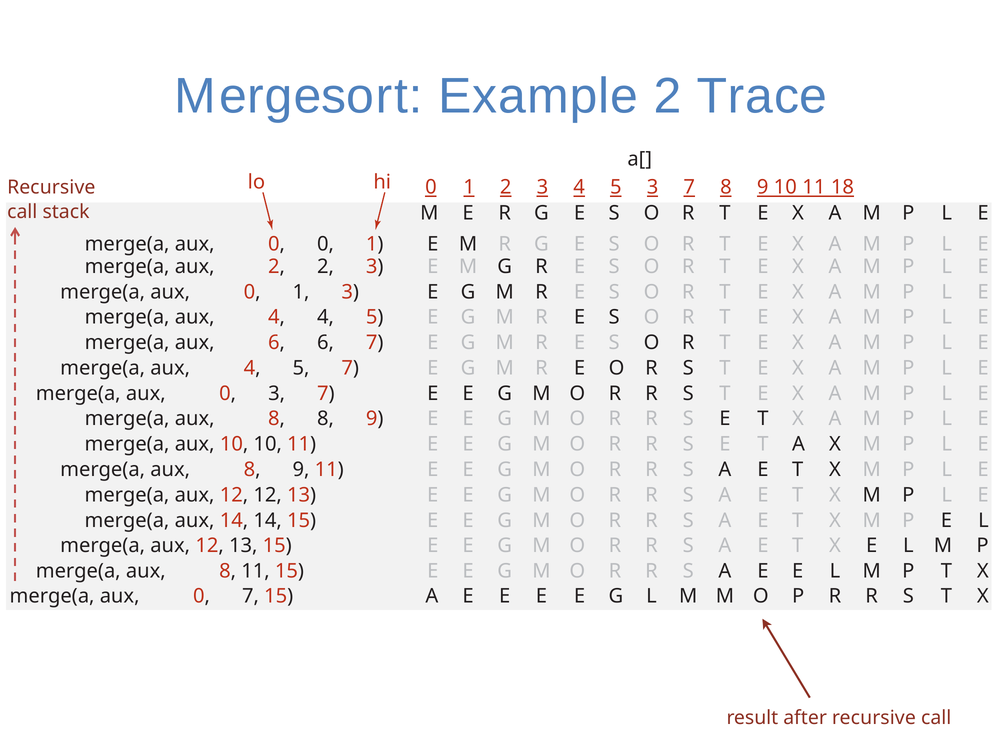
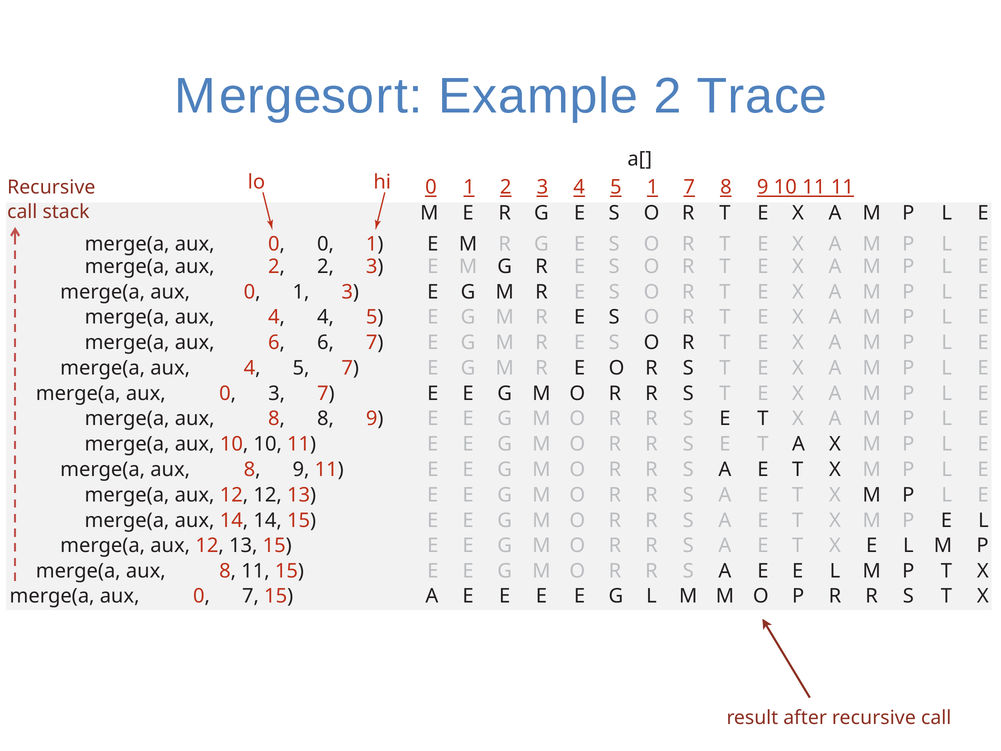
5 3: 3 -> 1 (653, 187)
11 18: 18 -> 11 (842, 187)
